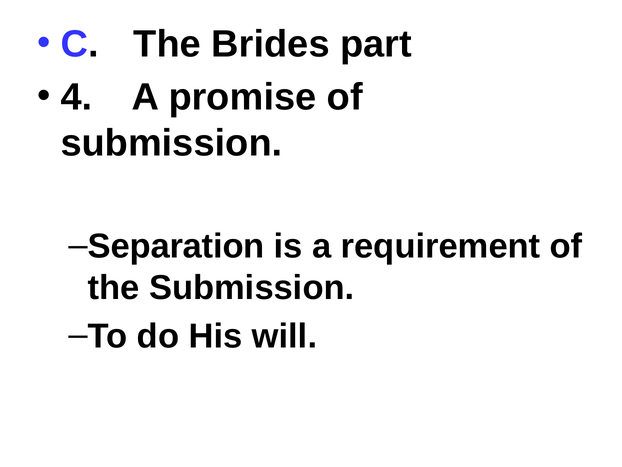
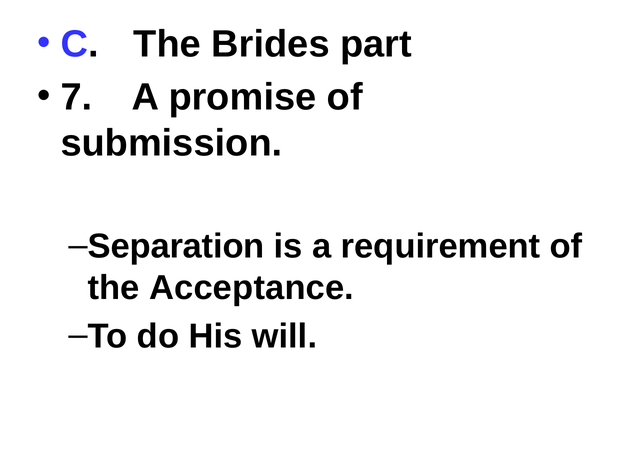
4: 4 -> 7 (76, 97)
the Submission: Submission -> Acceptance (252, 288)
